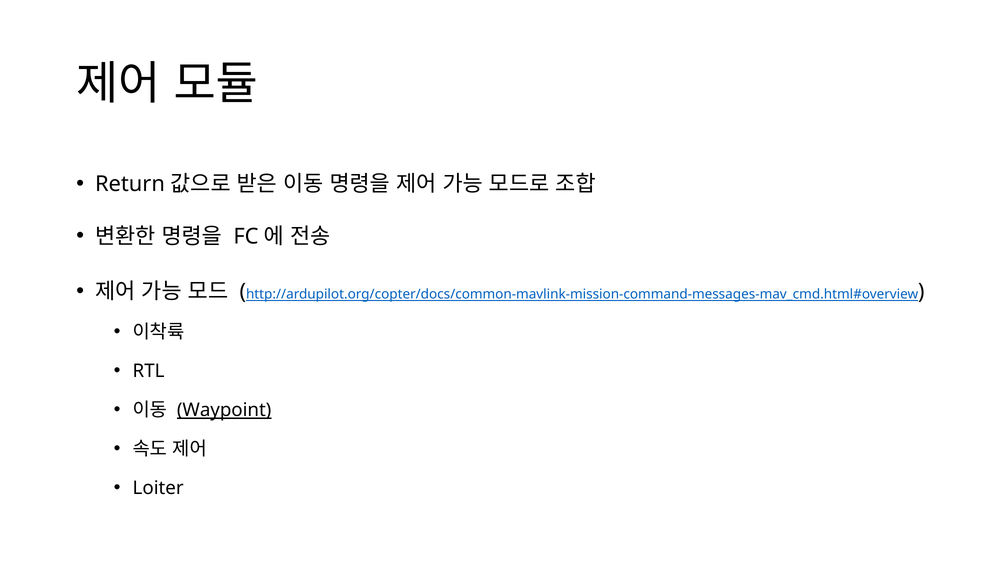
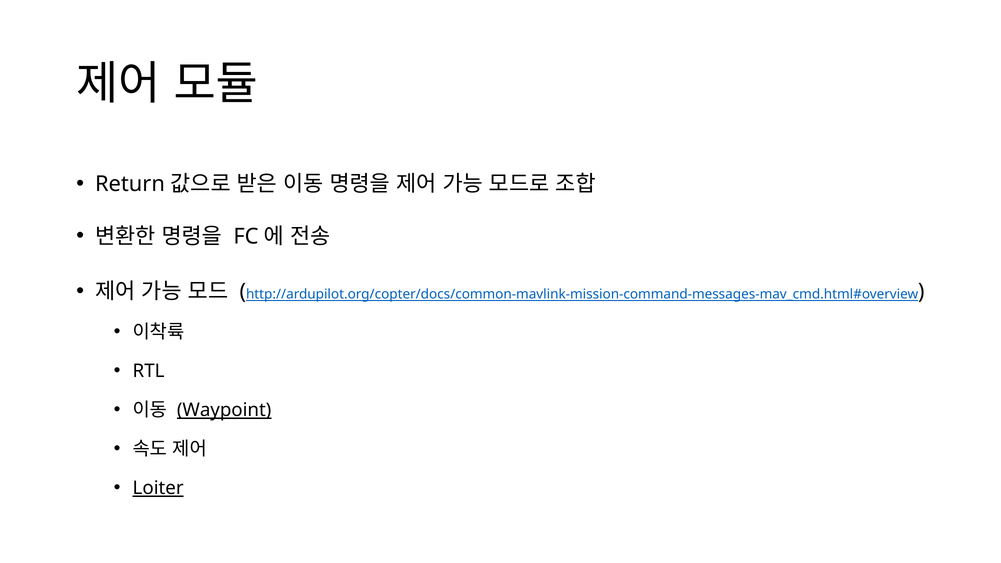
Loiter underline: none -> present (158, 488)
